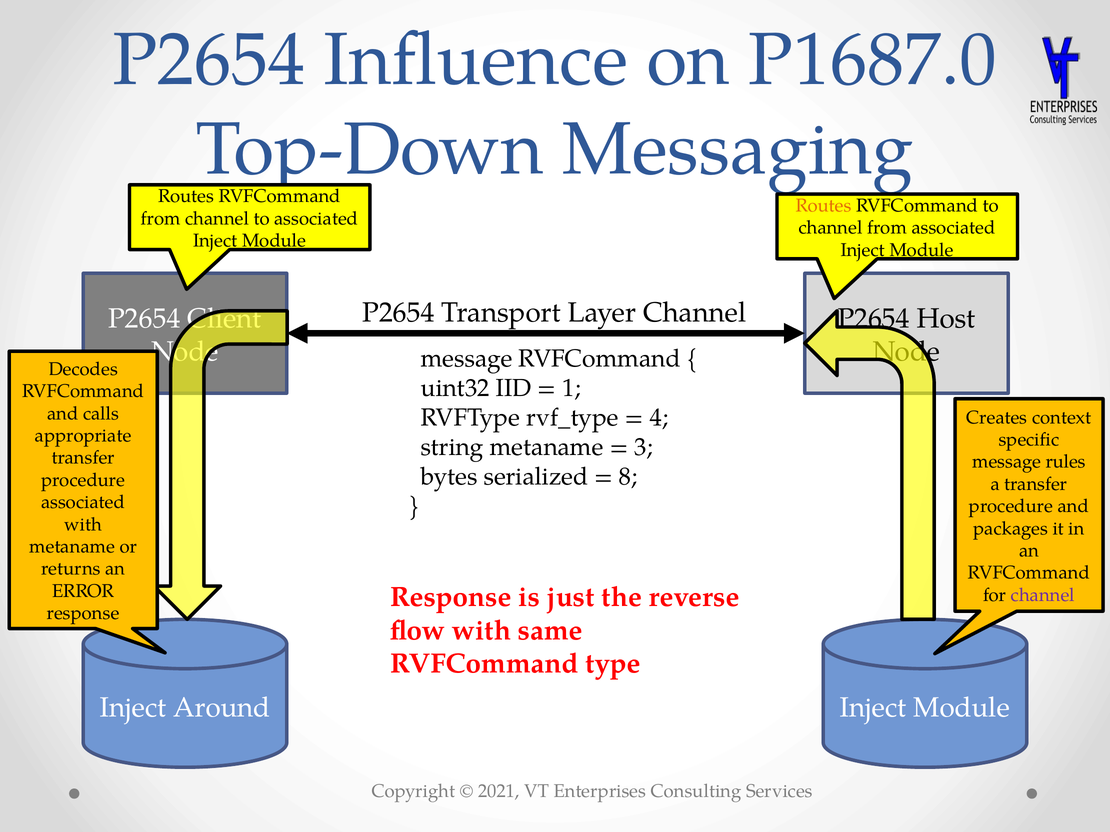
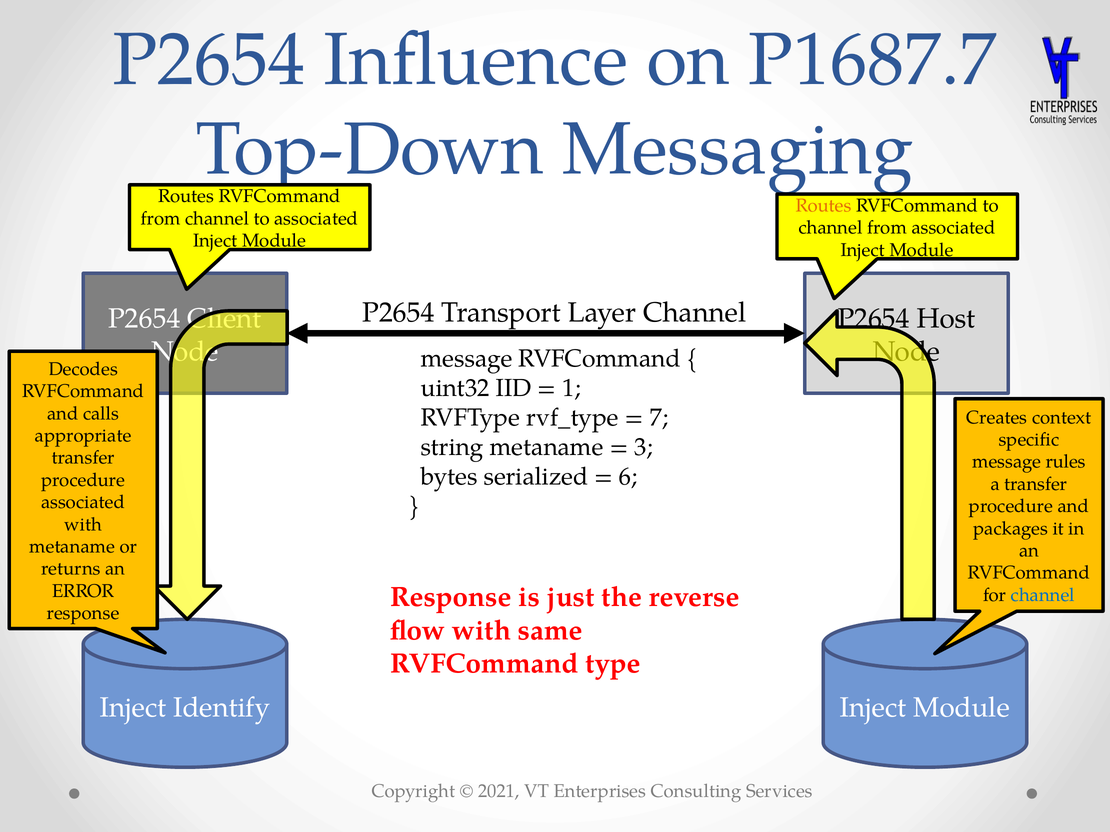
P1687.0: P1687.0 -> P1687.7 (873, 60)
4: 4 -> 7 (659, 418)
8: 8 -> 6 (628, 477)
channel colour: purple -> blue (1043, 595)
Around: Around -> Identify (222, 708)
